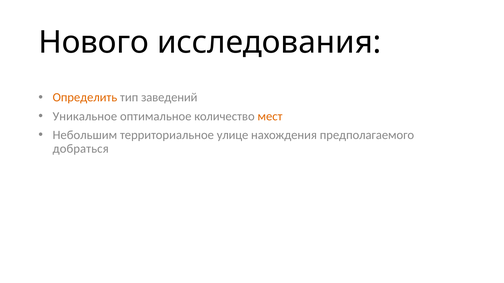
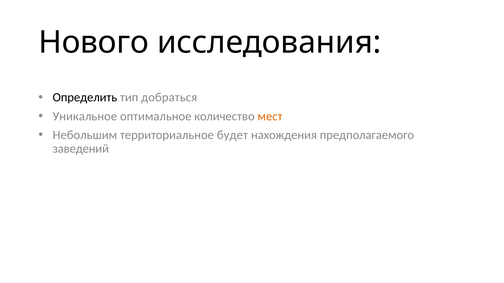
Определить colour: orange -> black (85, 98)
заведений: заведений -> добраться (169, 98)
улице: улице -> будет (232, 135)
добраться: добраться -> заведений (81, 149)
